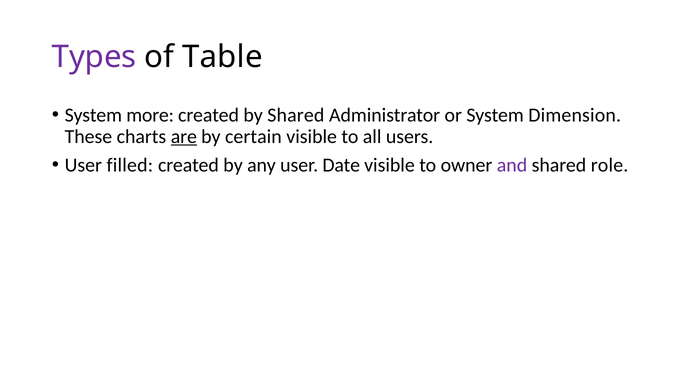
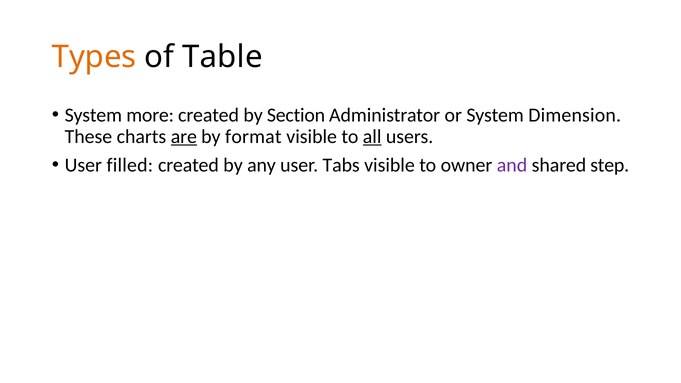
Types colour: purple -> orange (94, 57)
by Shared: Shared -> Section (296, 115)
certain: certain -> format (253, 137)
all underline: none -> present (372, 137)
Date: Date -> Tabs (341, 165)
role: role -> step (610, 165)
